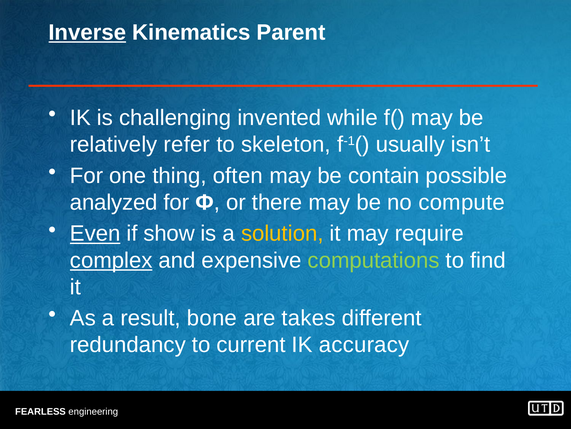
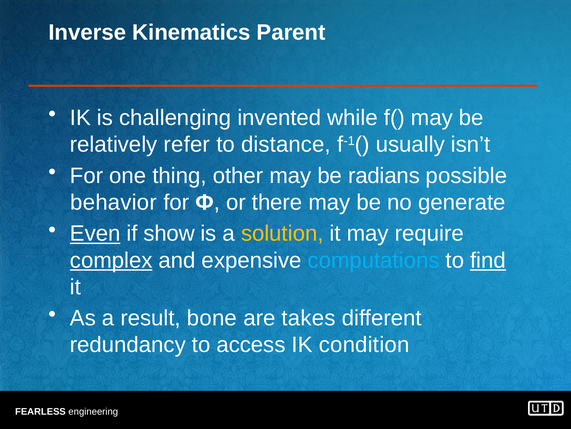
Inverse underline: present -> none (87, 32)
skeleton: skeleton -> distance (286, 144)
often: often -> other (238, 175)
contain: contain -> radians (384, 175)
analyzed: analyzed -> behavior (114, 202)
compute: compute -> generate (462, 202)
computations colour: light green -> light blue (374, 260)
find underline: none -> present (488, 260)
current: current -> access (251, 344)
accuracy: accuracy -> condition (364, 344)
